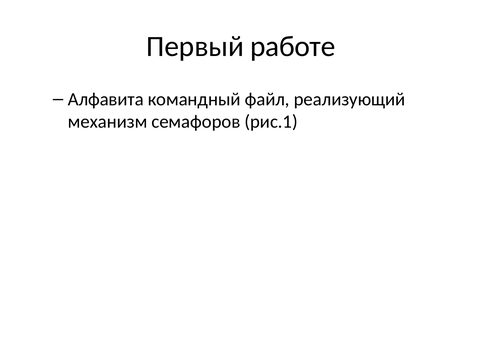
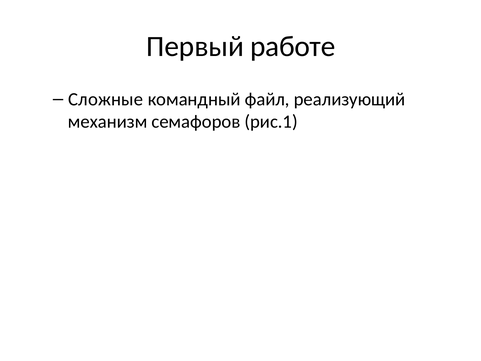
Алфавита: Алфавита -> Сложные (106, 99)
